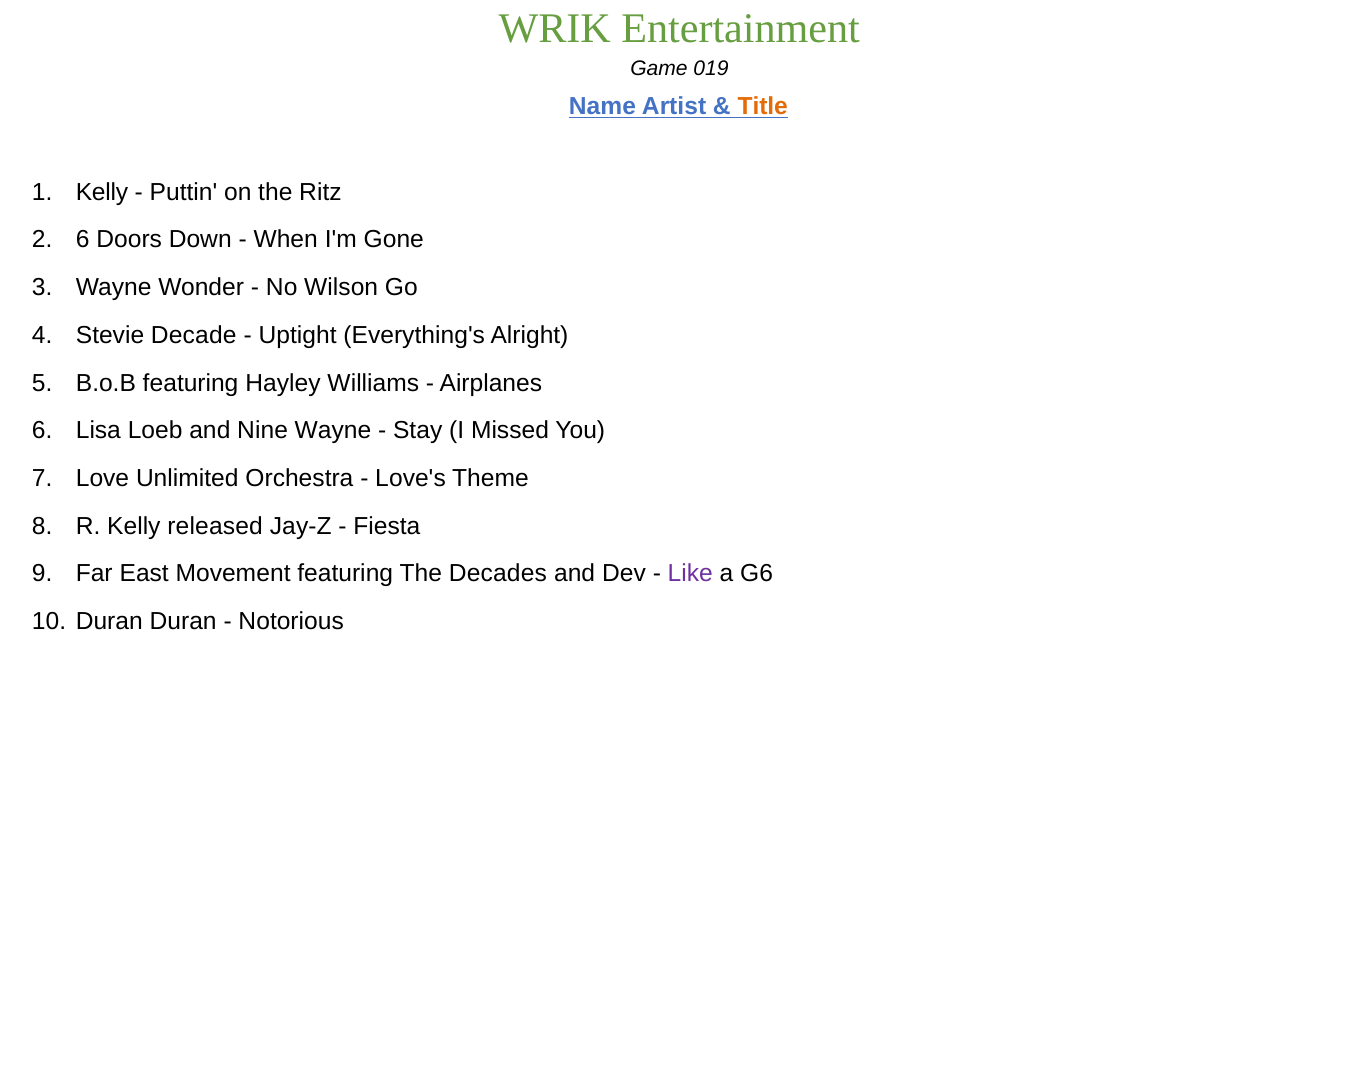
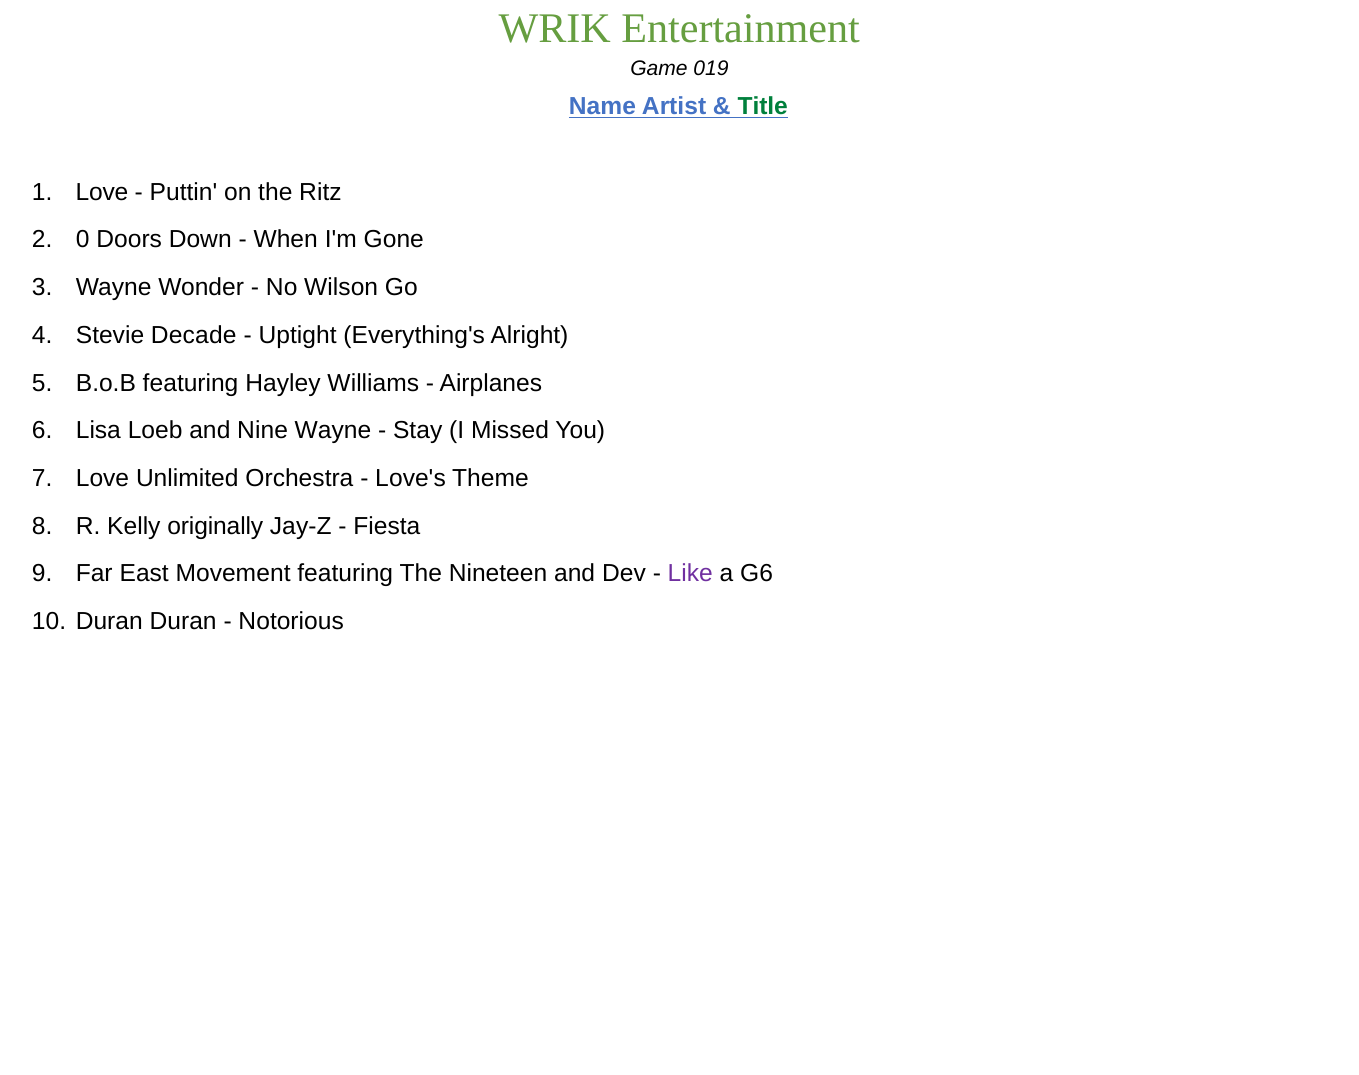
Title colour: orange -> green (763, 106)
Kelly: Kelly -> Love (102, 192)
6: 6 -> 0 (83, 240)
released: released -> originally (215, 526)
Decades: Decades -> Nineteen (498, 574)
